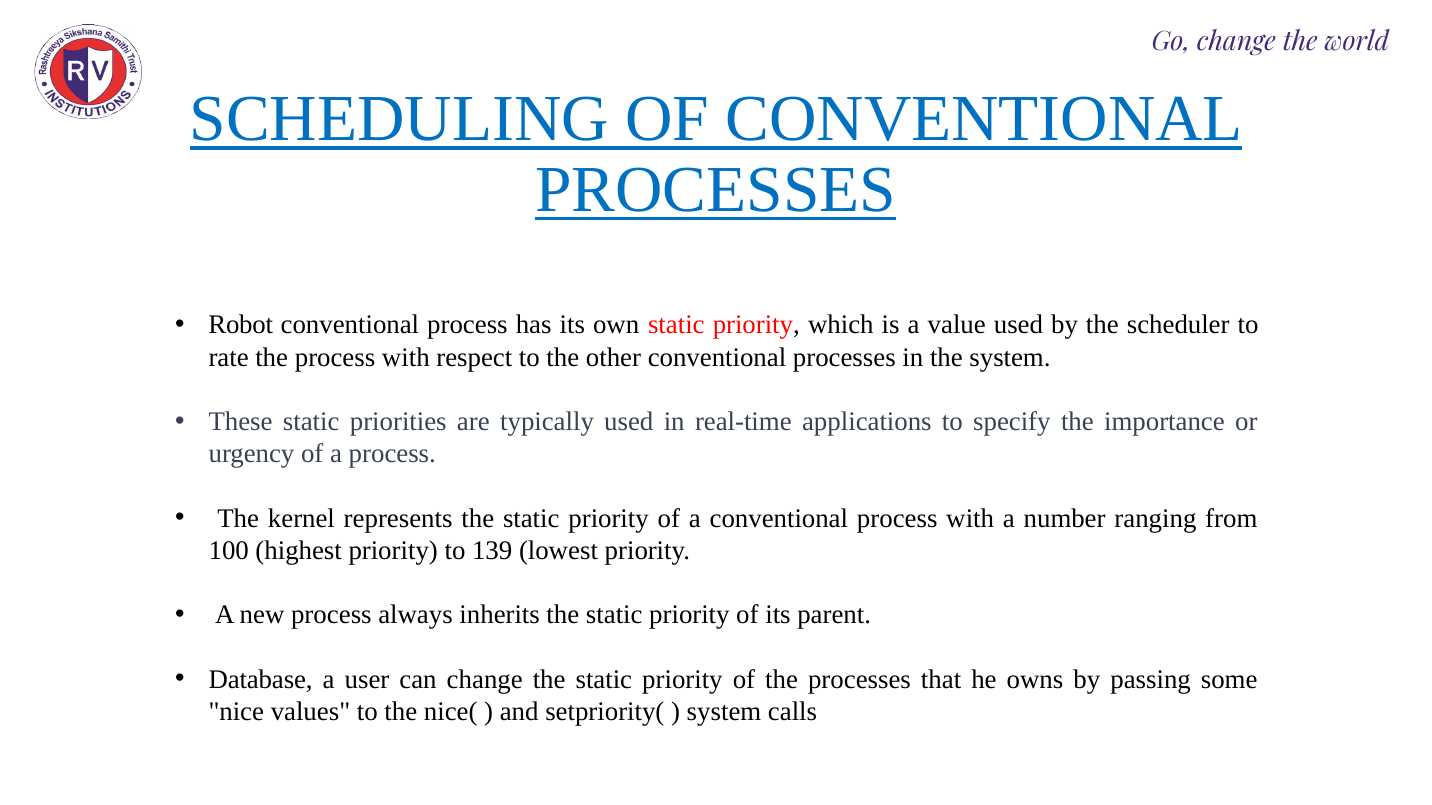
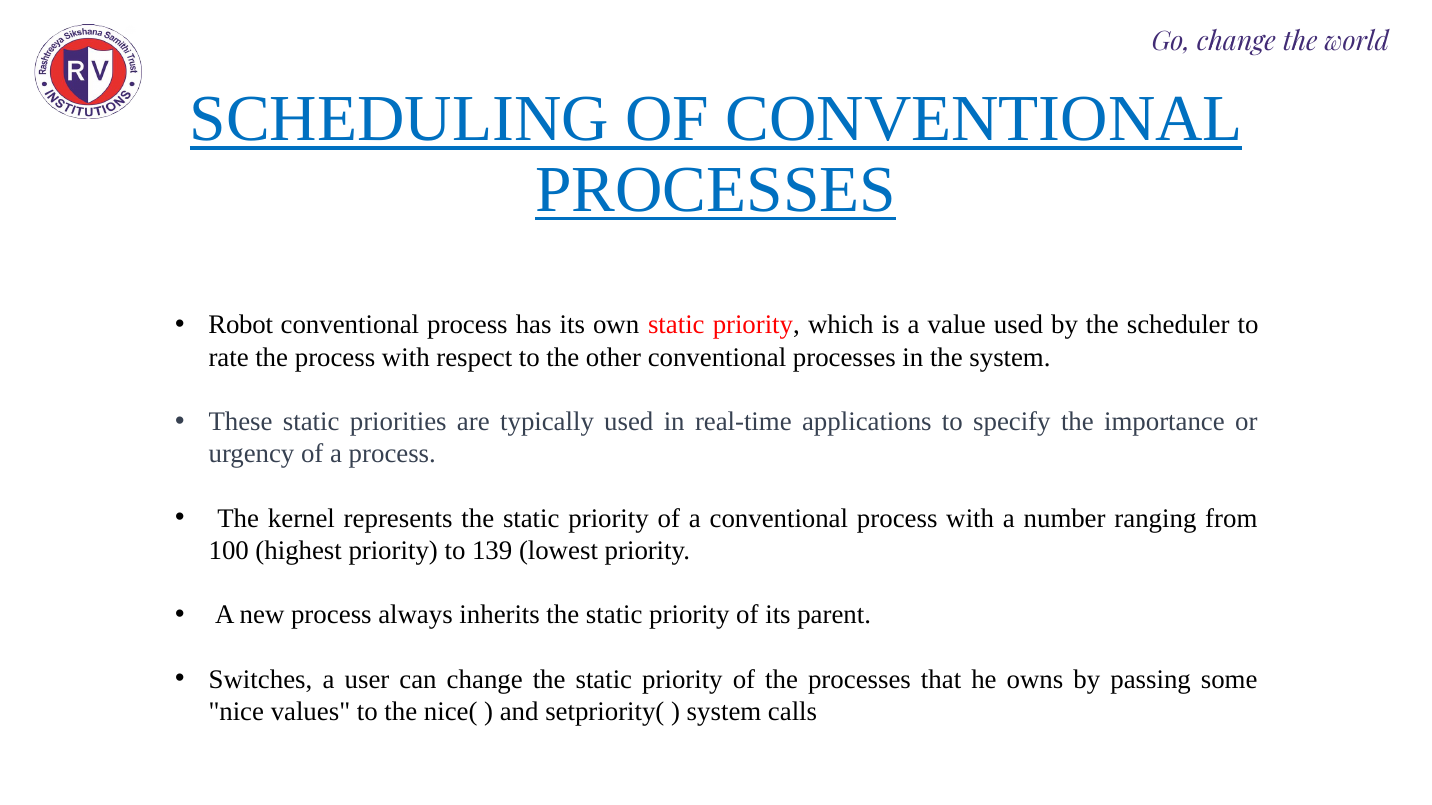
Database: Database -> Switches (260, 680)
